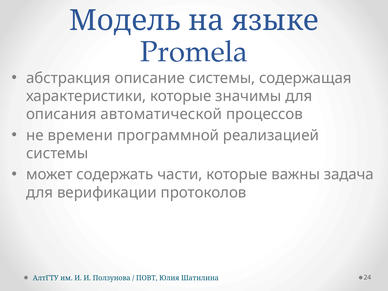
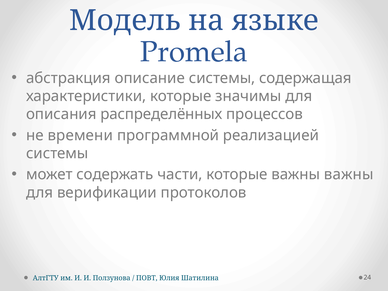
автоматической: автоматической -> распределённых (161, 114)
важны задача: задача -> важны (349, 174)
